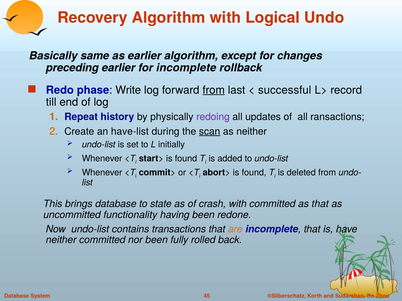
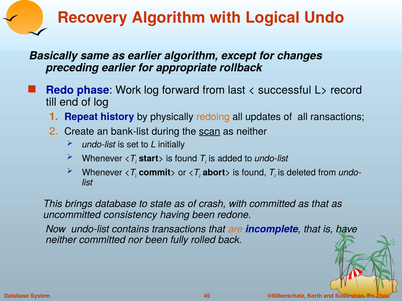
for incomplete: incomplete -> appropriate (186, 68)
Write: Write -> Work (128, 90)
from underline: present -> none (214, 90)
redoing colour: purple -> orange (213, 117)
have-list: have-list -> bank-list (130, 132)
functionality: functionality -> consistency (130, 215)
